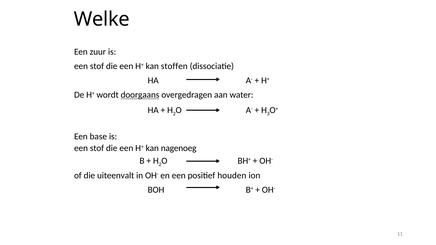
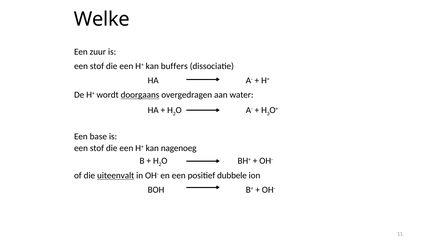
stoffen: stoffen -> buffers (174, 66)
uiteenvalt underline: none -> present (116, 176)
houden: houden -> dubbele (232, 176)
